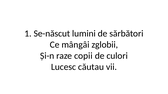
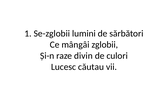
Se-născut: Se-născut -> Se-zglobii (52, 34)
copii: copii -> divin (83, 56)
